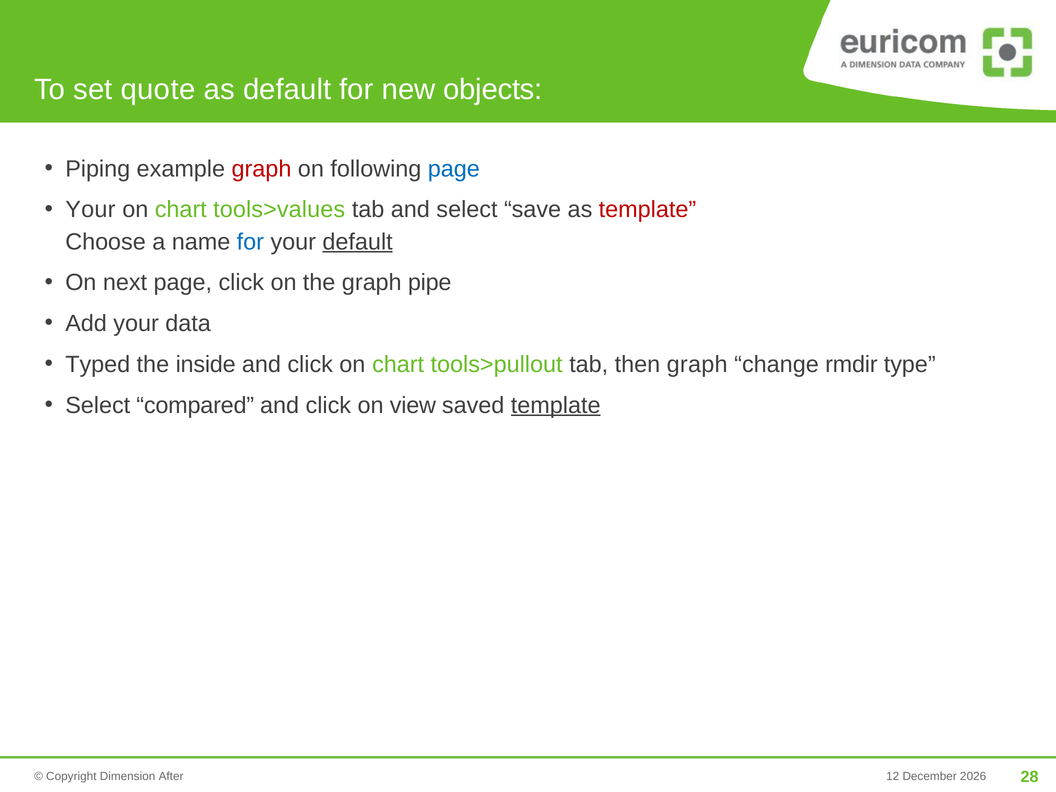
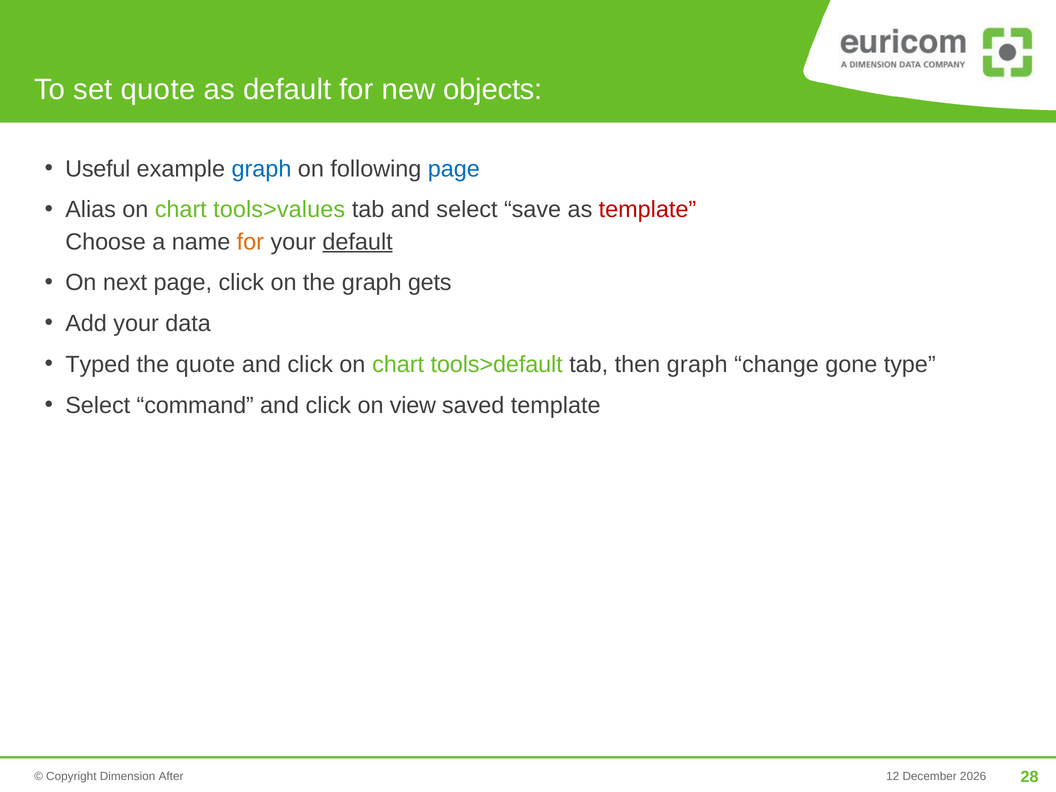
Piping: Piping -> Useful (98, 169)
graph colour: red -> blue (261, 169)
Your: Your -> Alias (91, 210)
for colour: blue -> orange (250, 242)
pipe: pipe -> gets (430, 283)
the inside: inside -> quote (205, 364)
tools>pullout: tools>pullout -> tools>default (497, 364)
rmdir: rmdir -> gone (851, 364)
compared: compared -> command (195, 405)
template underline: present -> none (556, 405)
